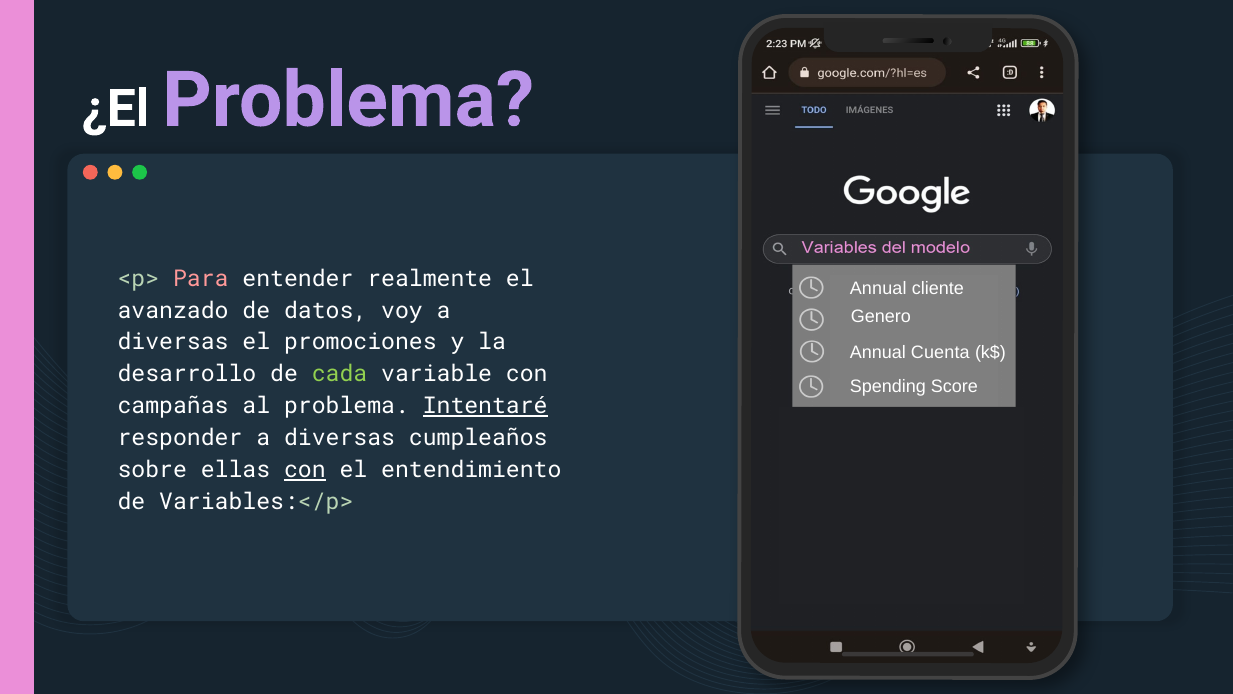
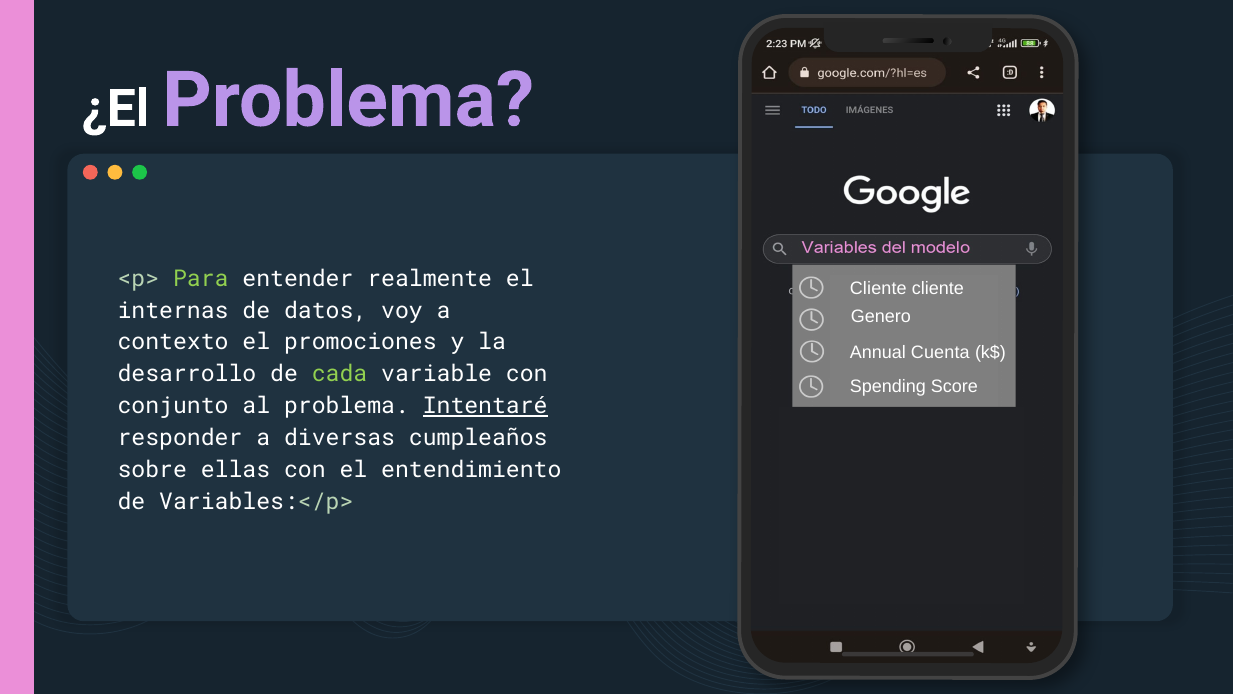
Para colour: pink -> light green (201, 278)
Annual: Annual -> Cliente (878, 288)
avanzado: avanzado -> internas (173, 310)
diversas: diversas -> contexto (173, 342)
campañas: campañas -> conjunto (173, 406)
con underline: present -> none (305, 470)
